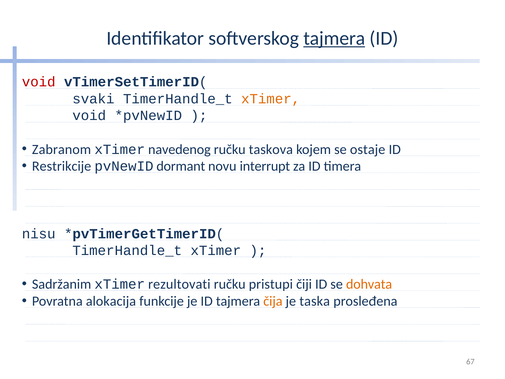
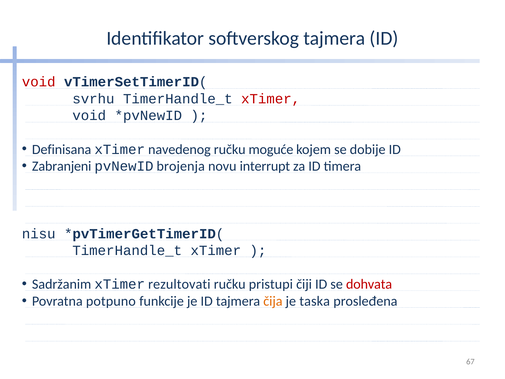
tajmera underline: present -> none (334, 38)
svaki: svaki -> svrhu (93, 99)
xTimer colour: orange -> red (271, 99)
Zabranom: Zabranom -> Definisana (62, 149)
taskova: taskova -> moguće (271, 149)
ostaje: ostaje -> dobije (368, 149)
Restrikcije: Restrikcije -> Zabranjeni (62, 166)
dormant: dormant -> brojenja (181, 166)
dohvata colour: orange -> red (369, 284)
alokacija: alokacija -> potpuno (111, 301)
